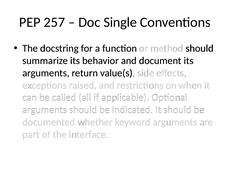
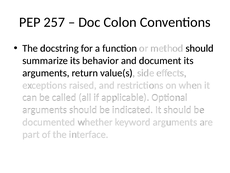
Single: Single -> Colon (120, 22)
